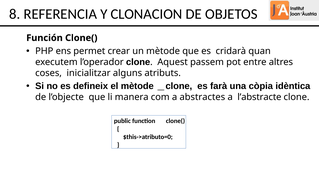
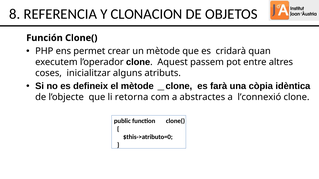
manera: manera -> retorna (132, 97)
l’abstracte: l’abstracte -> l’connexió (259, 97)
